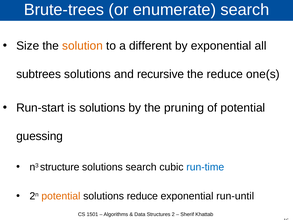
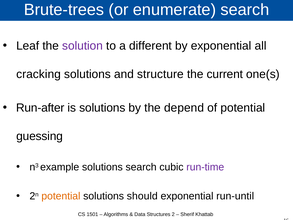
Size: Size -> Leaf (28, 46)
solution colour: orange -> purple (83, 46)
subtrees: subtrees -> cracking (39, 74)
recursive: recursive -> structure (160, 74)
the reduce: reduce -> current (225, 74)
Run-start: Run-start -> Run-after (40, 108)
pruning: pruning -> depend (184, 108)
structure: structure -> example (60, 167)
run-time colour: blue -> purple (205, 167)
solutions reduce: reduce -> should (142, 196)
